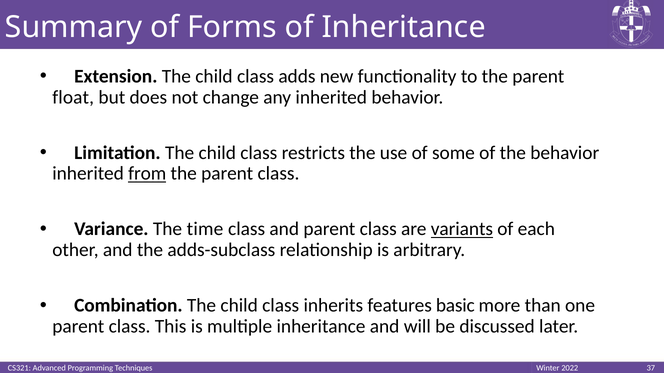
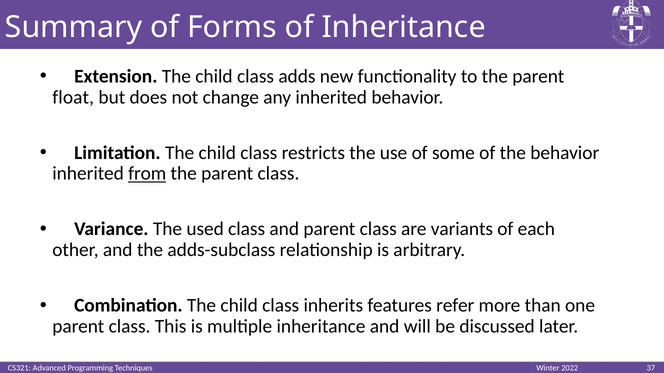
time: time -> used (205, 229)
variants underline: present -> none (462, 229)
basic: basic -> refer (455, 306)
